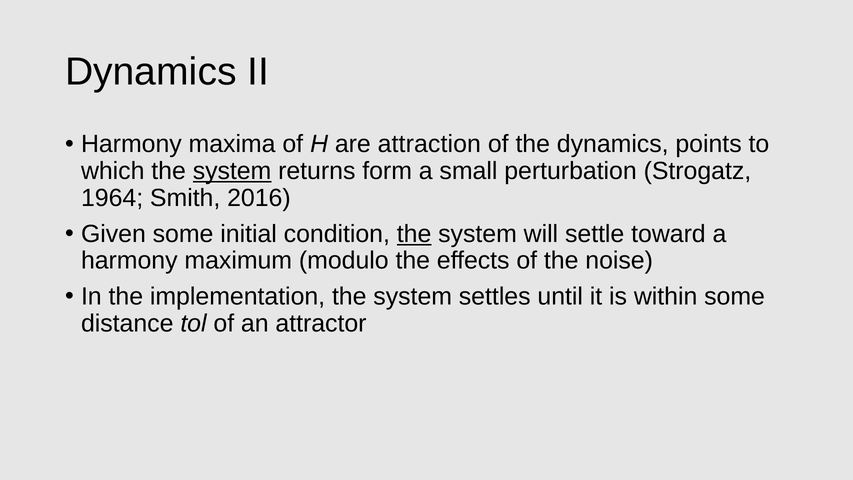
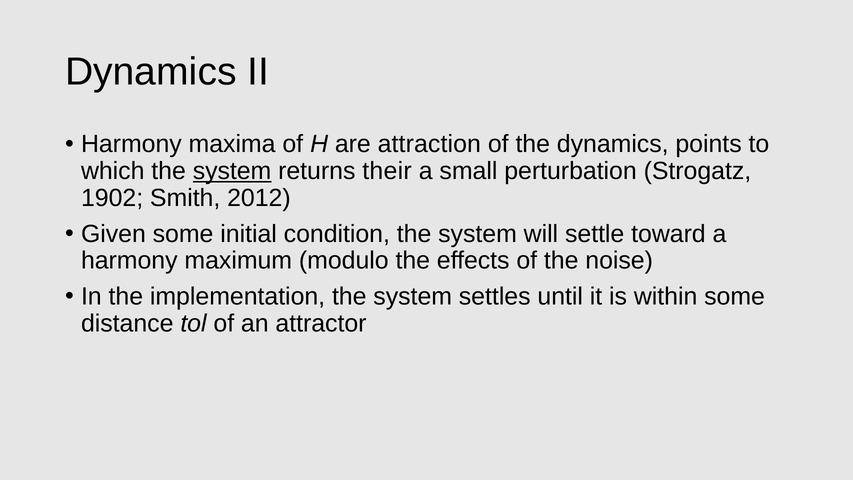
form: form -> their (387, 171)
1964: 1964 -> 1902 (112, 198)
2016: 2016 -> 2012 (259, 198)
the underline: present -> none (414, 234)
